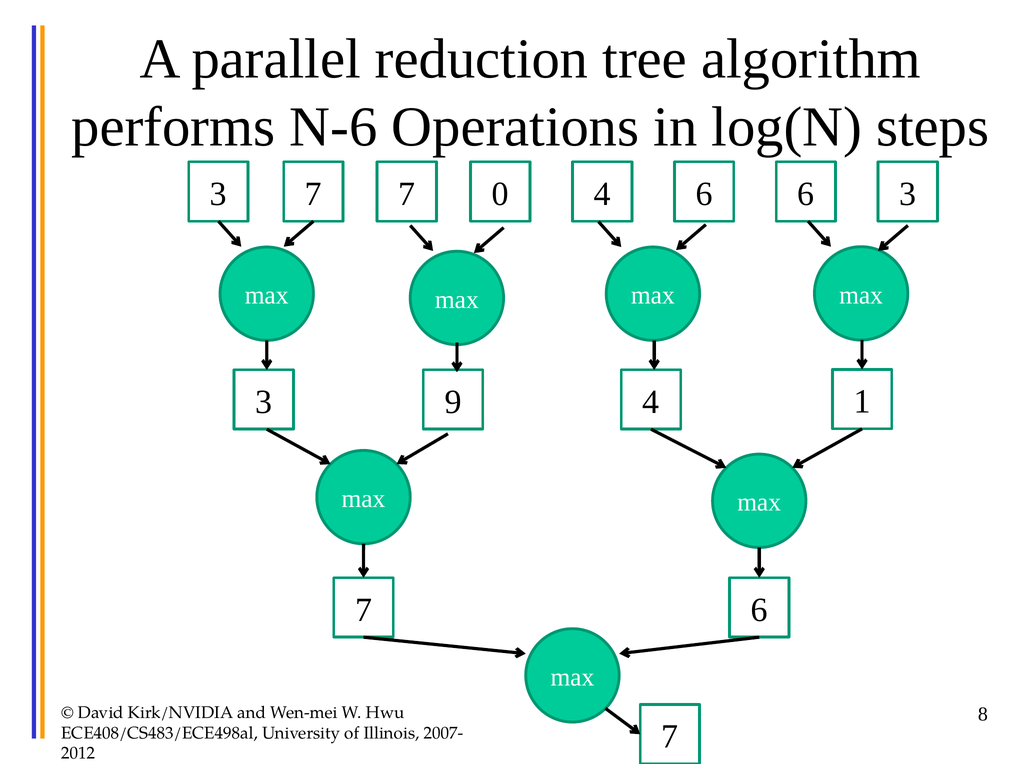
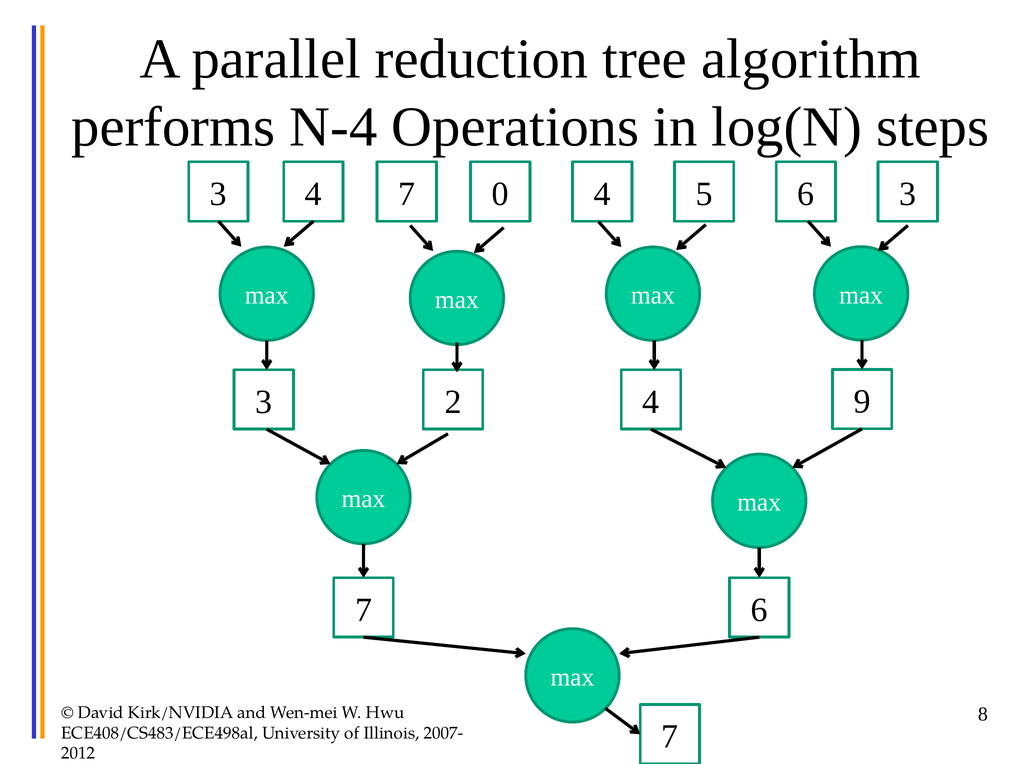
N-6: N-6 -> N-4 (333, 127)
3 7: 7 -> 4 (313, 194)
4 6: 6 -> 5 (704, 194)
9: 9 -> 2 (453, 402)
1: 1 -> 9 (862, 402)
